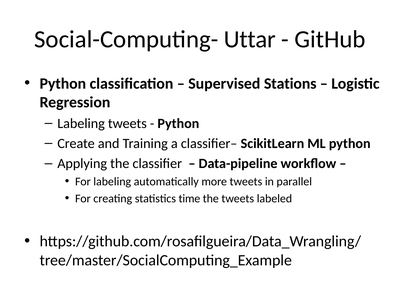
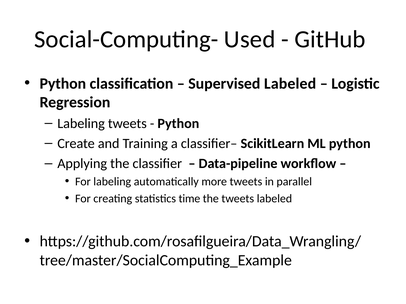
Uttar: Uttar -> Used (250, 39)
Supervised Stations: Stations -> Labeled (290, 84)
